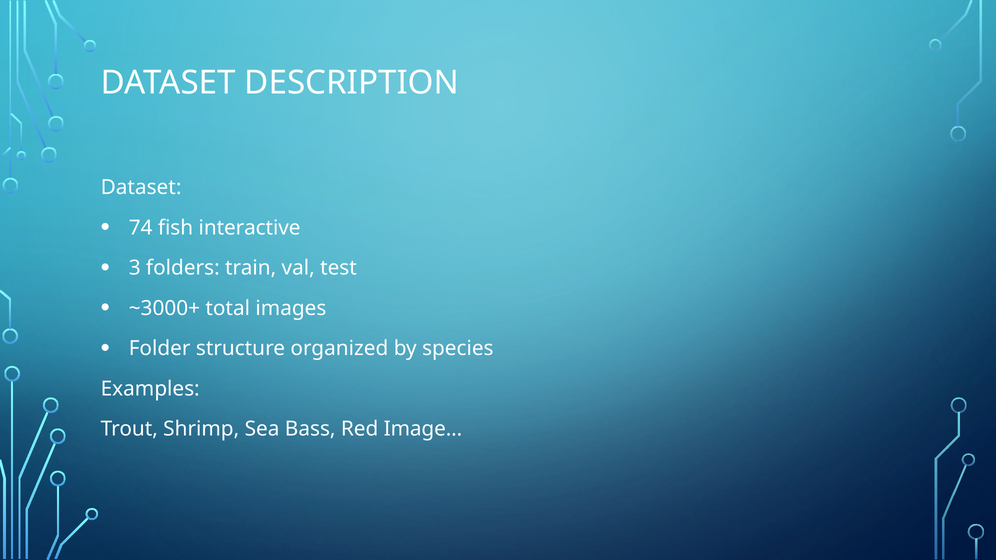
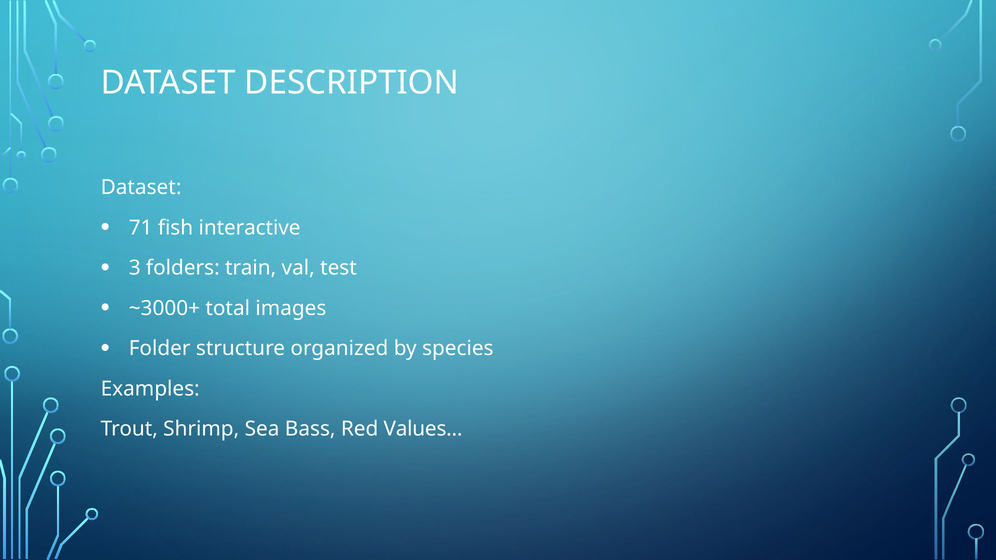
74: 74 -> 71 (141, 228)
Image: Image -> Values (423, 429)
